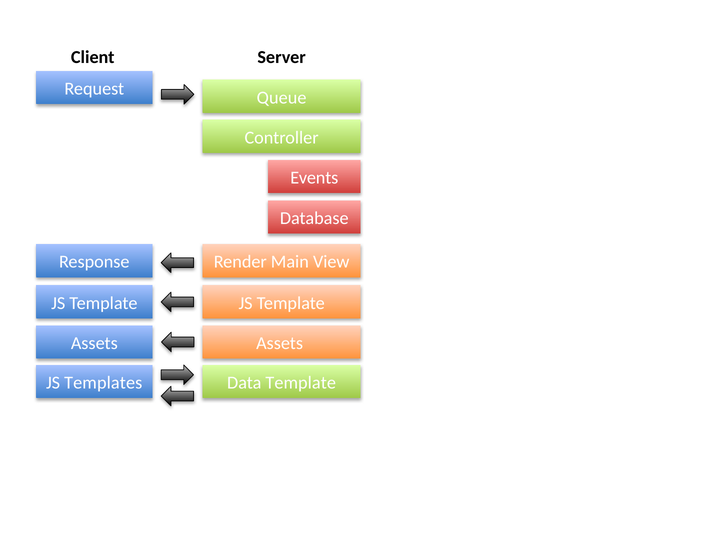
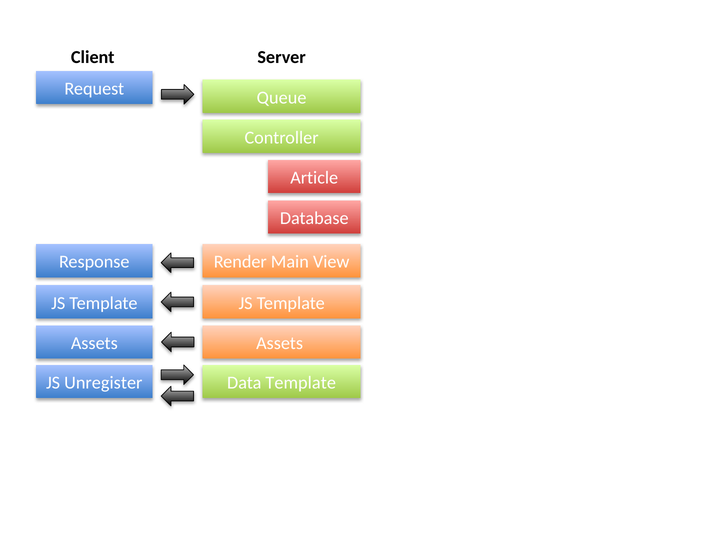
Events: Events -> Article (314, 178)
Templates: Templates -> Unregister (103, 383)
